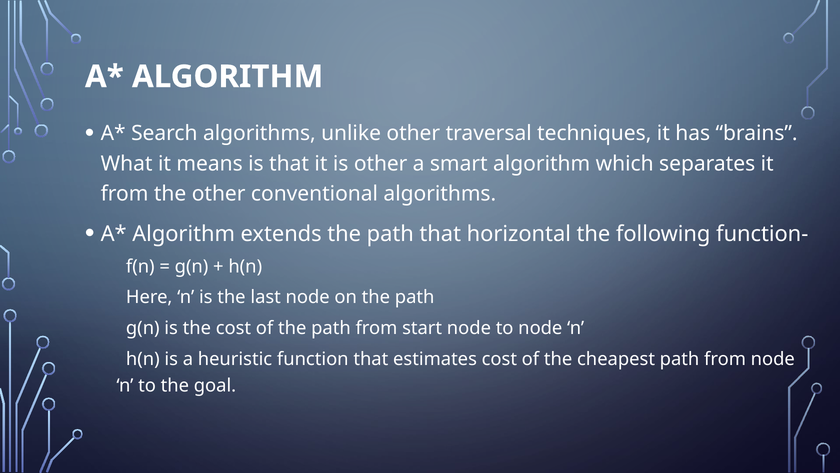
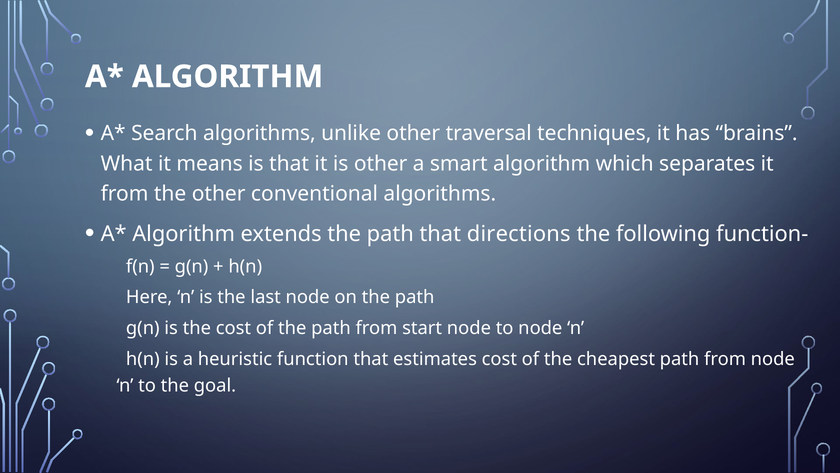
horizontal: horizontal -> directions (519, 234)
